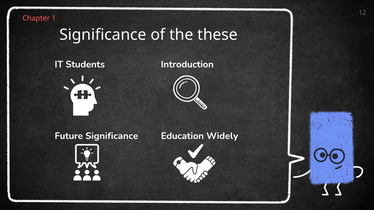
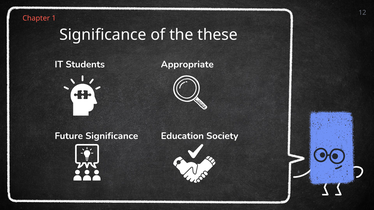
Introduction: Introduction -> Appropriate (187, 64)
Widely: Widely -> Society (222, 136)
